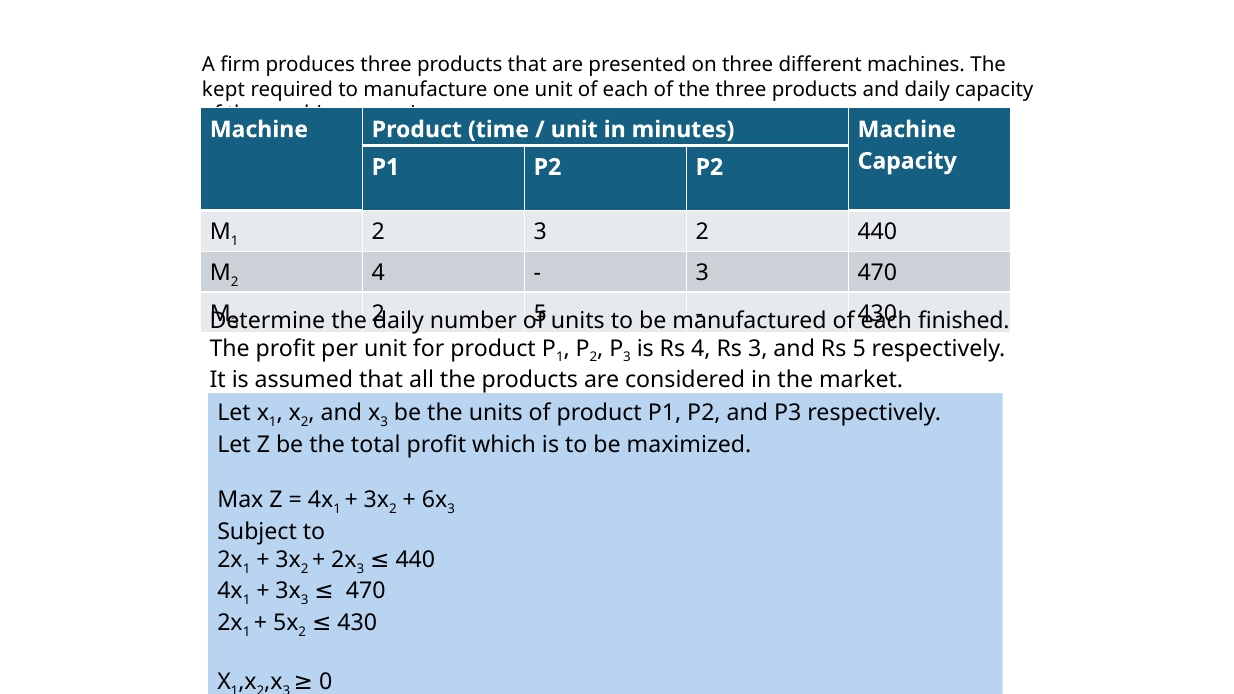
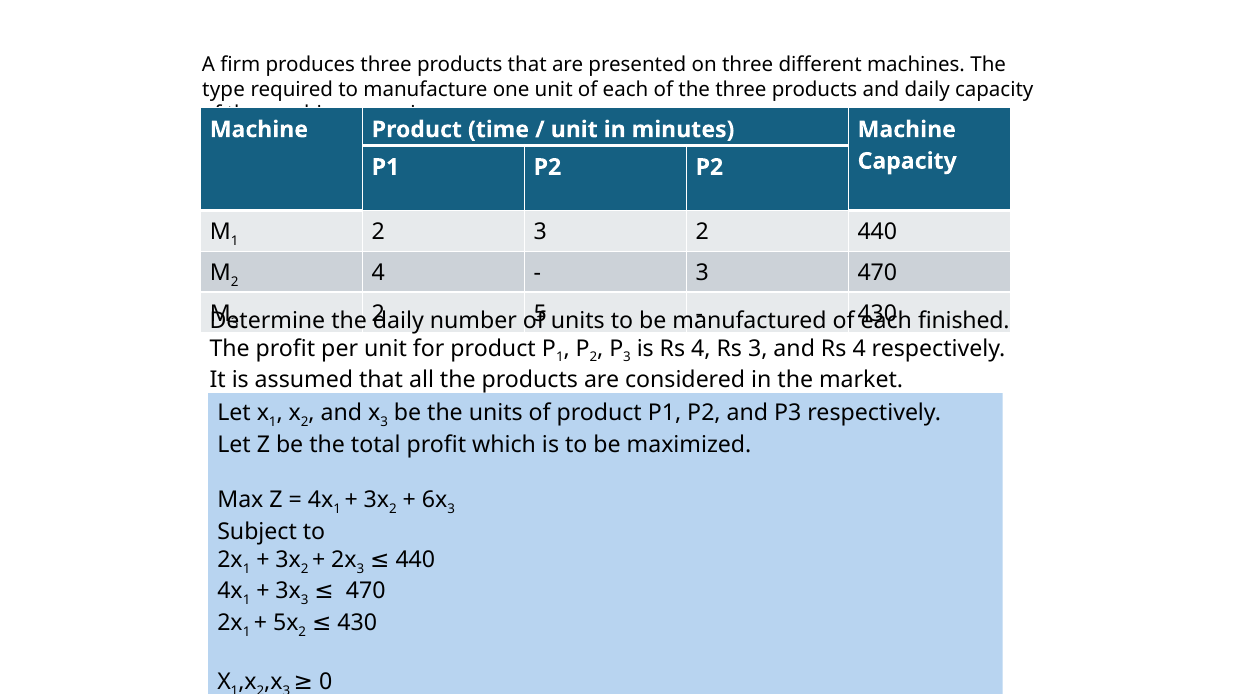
kept: kept -> type (223, 89)
and Rs 5: 5 -> 4 (859, 349)
